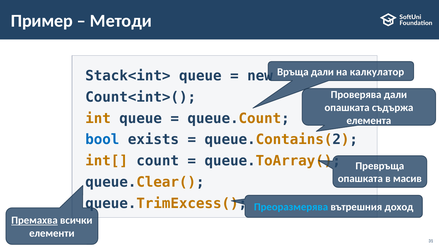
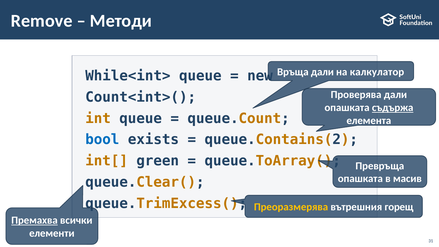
Пример: Пример -> Remove (42, 21)
Stack<int>: Stack<int> -> While<int> (128, 76)
съдържа underline: none -> present (393, 108)
count: count -> green (158, 161)
Преоразмерява colour: light blue -> yellow (291, 207)
доход: доход -> горещ (399, 207)
